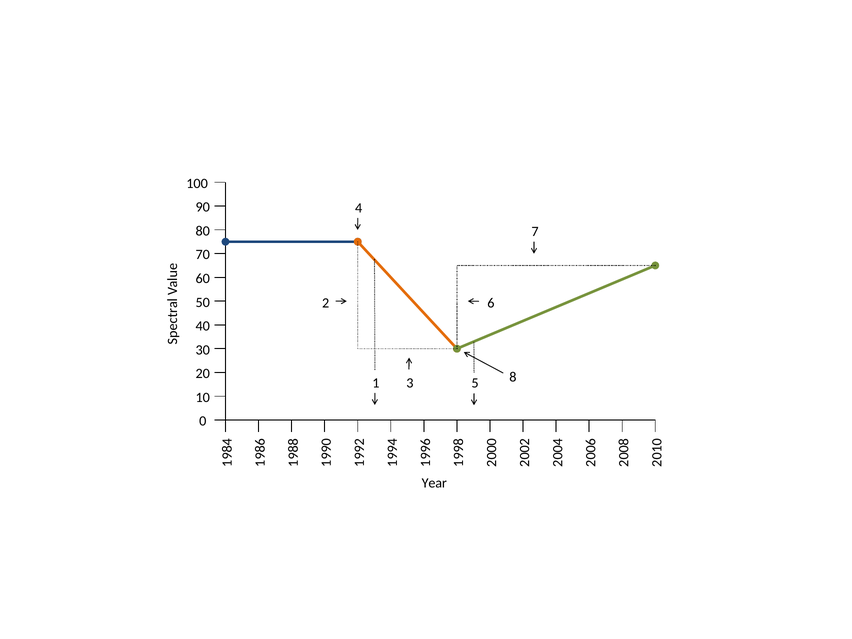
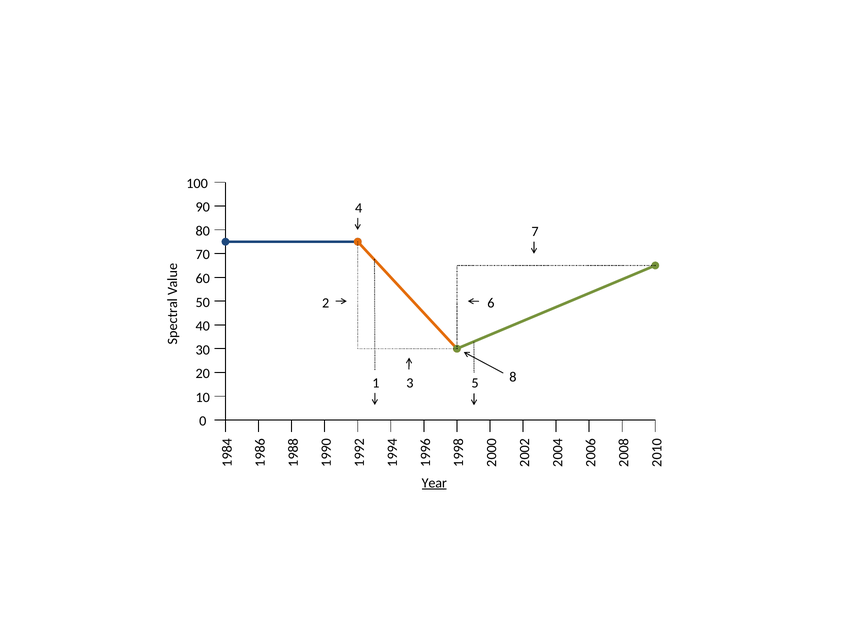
Year underline: none -> present (434, 483)
